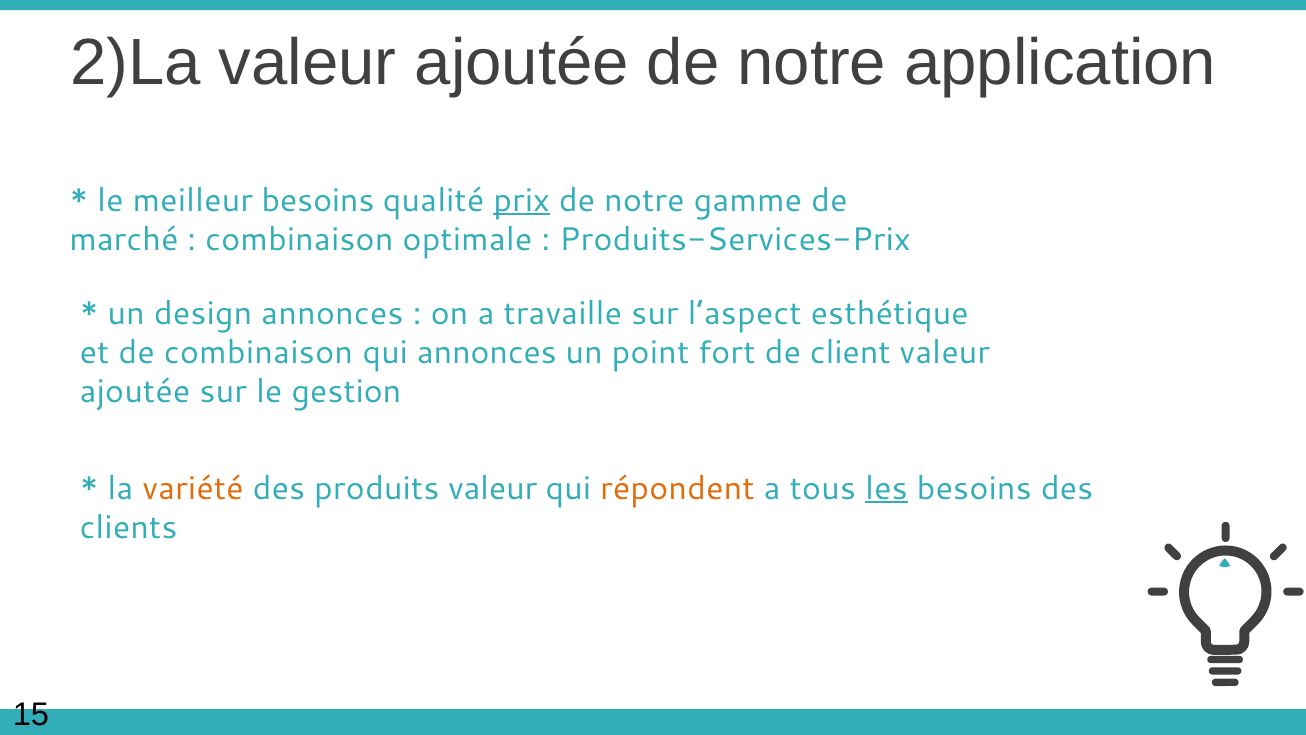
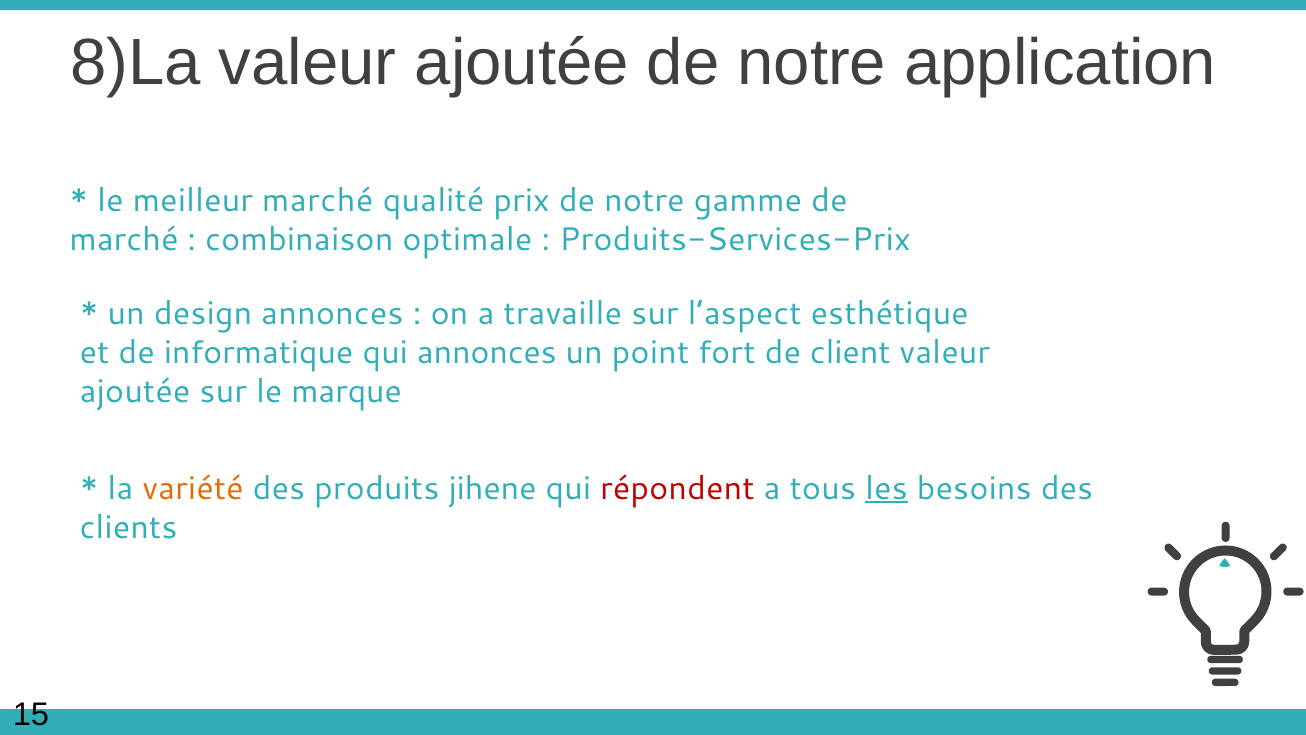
2)La: 2)La -> 8)La (136, 63)
meilleur besoins: besoins -> marché (318, 200)
prix underline: present -> none (522, 200)
de combinaison: combinaison -> informatique (259, 352)
gestion: gestion -> marque (347, 392)
produits valeur: valeur -> jihene (493, 488)
répondent colour: orange -> red (677, 488)
